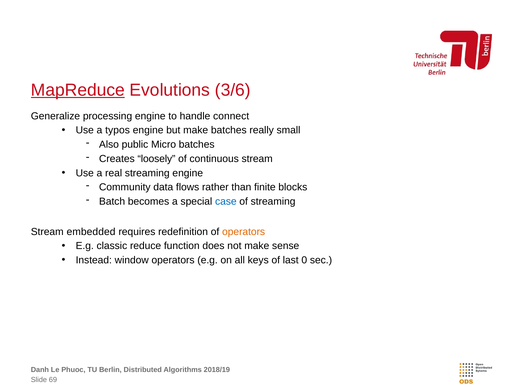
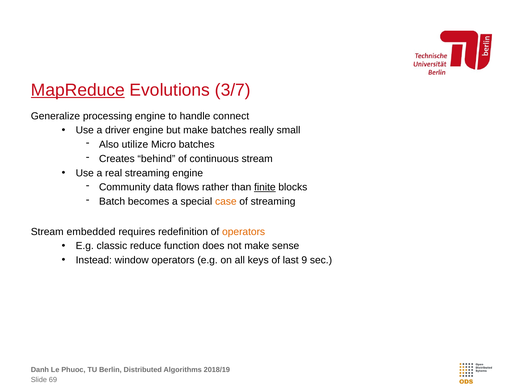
3/6: 3/6 -> 3/7 (233, 90)
typos: typos -> driver (118, 130)
public: public -> utilize (135, 145)
loosely: loosely -> behind (156, 159)
finite underline: none -> present (265, 187)
case colour: blue -> orange (226, 202)
0: 0 -> 9 (304, 260)
